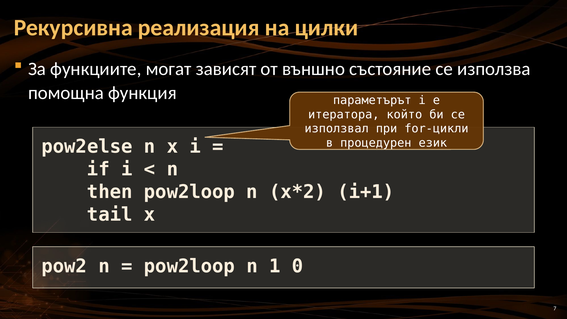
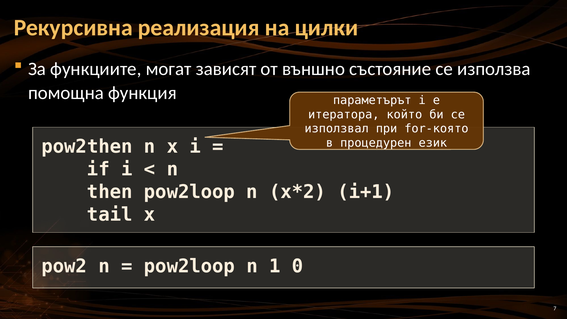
for-цикли: for-цикли -> for-която (436, 129)
pow2else: pow2else -> pow2then (87, 147)
